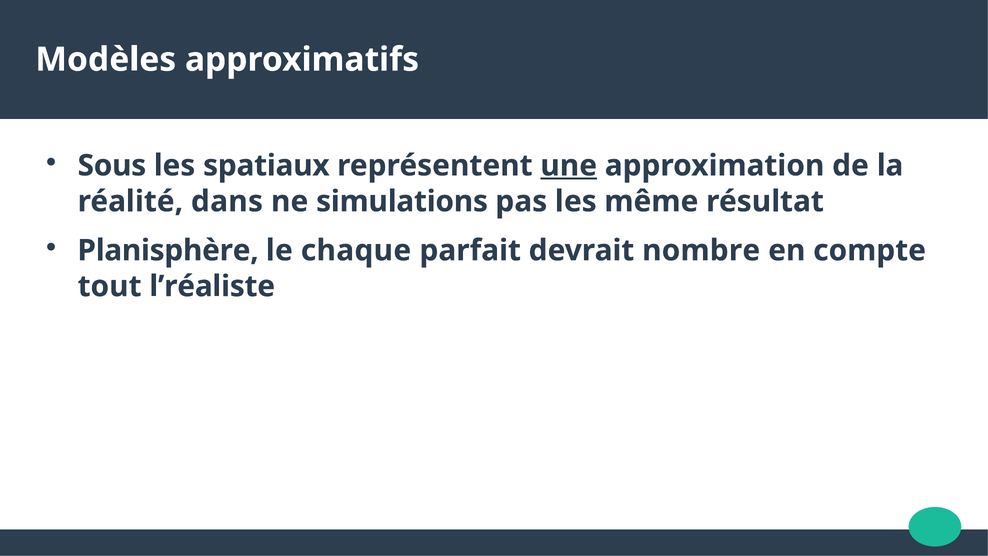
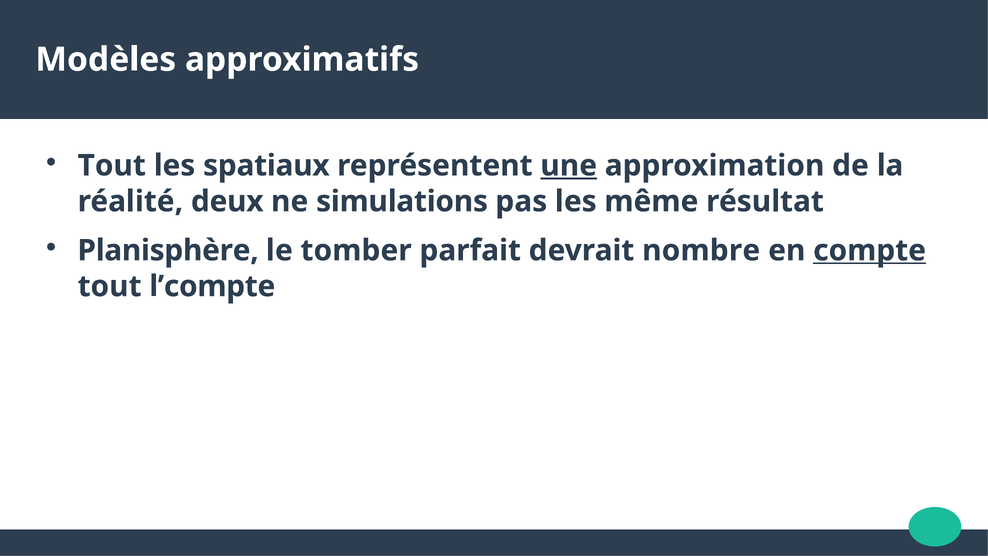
Sous: Sous -> Tout (112, 166)
dans: dans -> deux (227, 201)
chaque: chaque -> tomber (356, 250)
compte underline: none -> present (870, 250)
l’réaliste: l’réaliste -> l’compte (212, 286)
